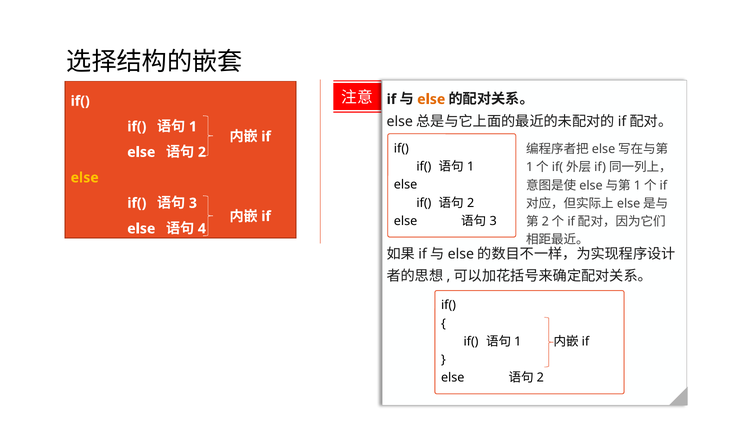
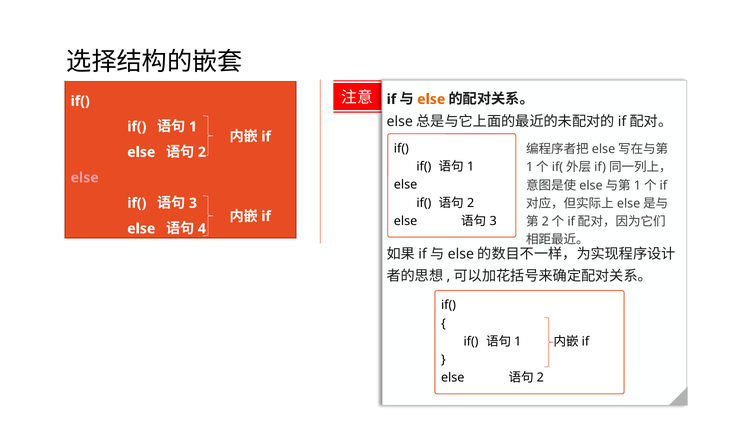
else colour: yellow -> pink (85, 178)
